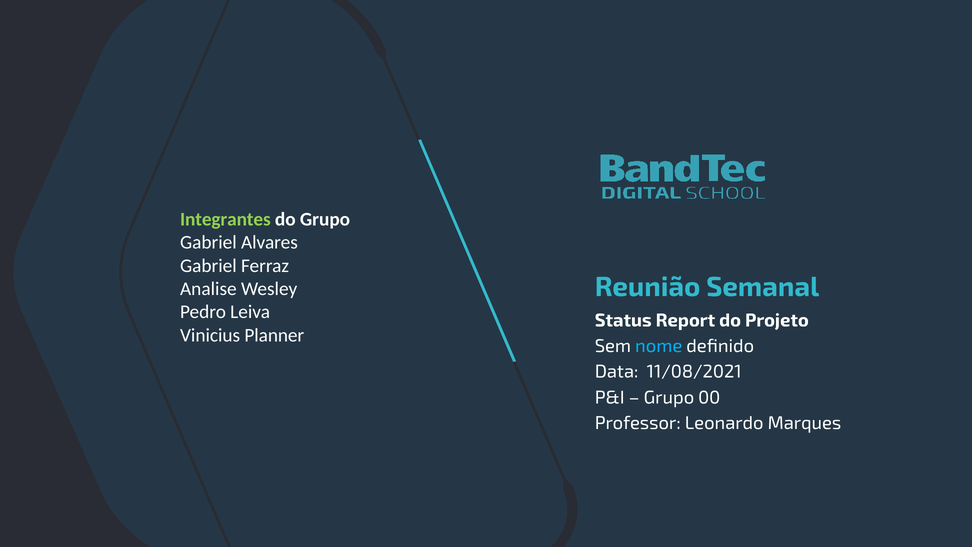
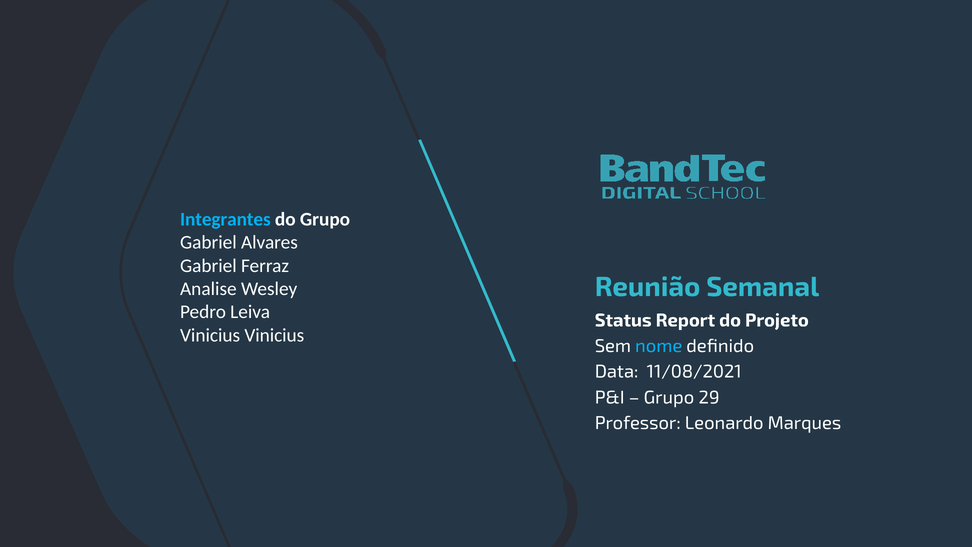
Integrantes colour: light green -> light blue (225, 219)
Vinicius Planner: Planner -> Vinicius (274, 335)
00: 00 -> 29 (709, 397)
